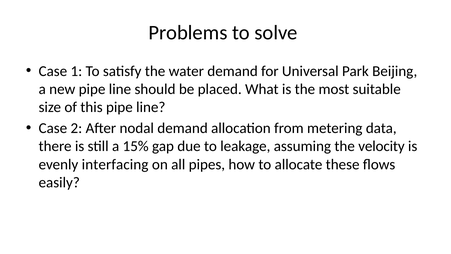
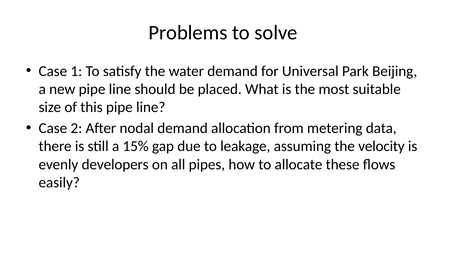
interfacing: interfacing -> developers (115, 164)
